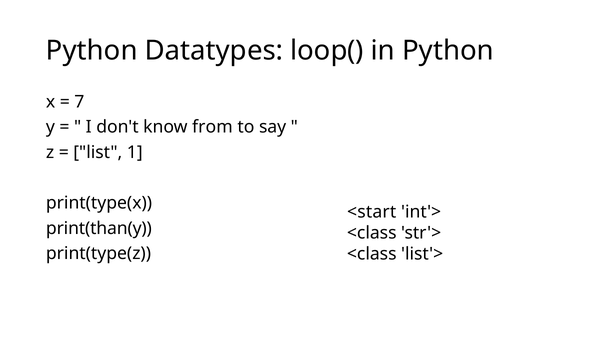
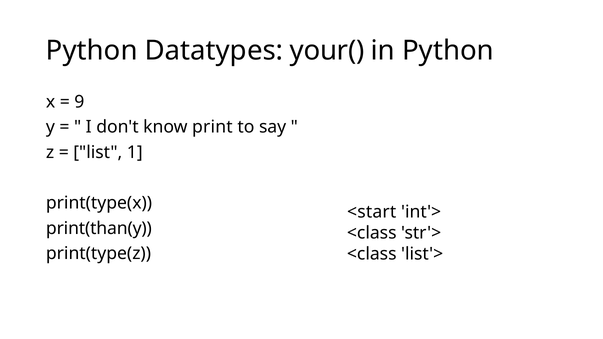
loop(: loop( -> your( (327, 51)
7: 7 -> 9 (79, 102)
from: from -> print (212, 127)
